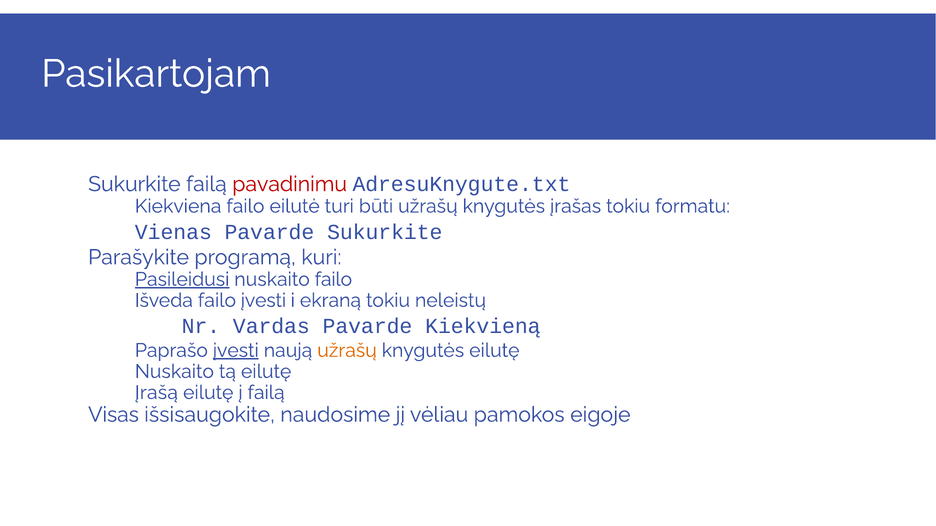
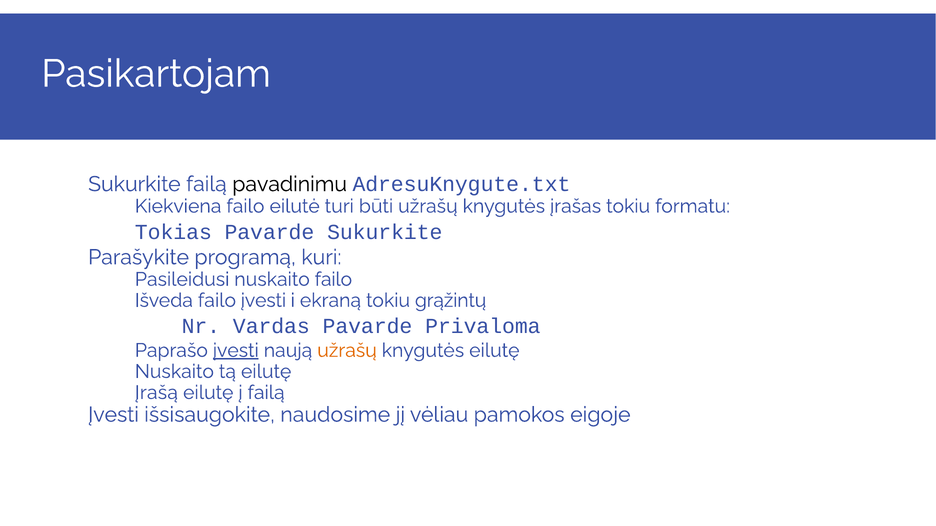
pavadinimu colour: red -> black (290, 184)
Vienas: Vienas -> Tokias (173, 232)
Pasileidusi underline: present -> none (182, 280)
neleistų: neleistų -> grąžintų (451, 301)
Kiekvieną: Kiekvieną -> Privaloma (483, 327)
Visas: Visas -> Įvesti (113, 415)
